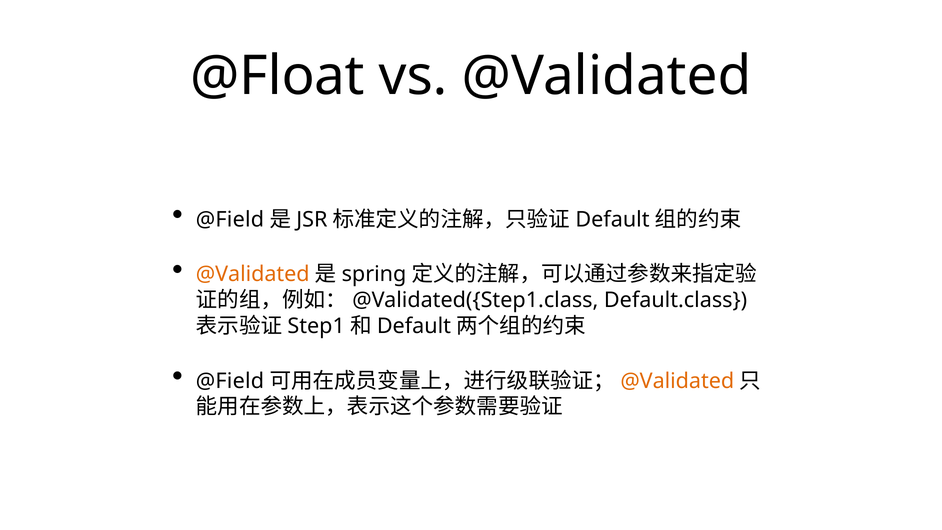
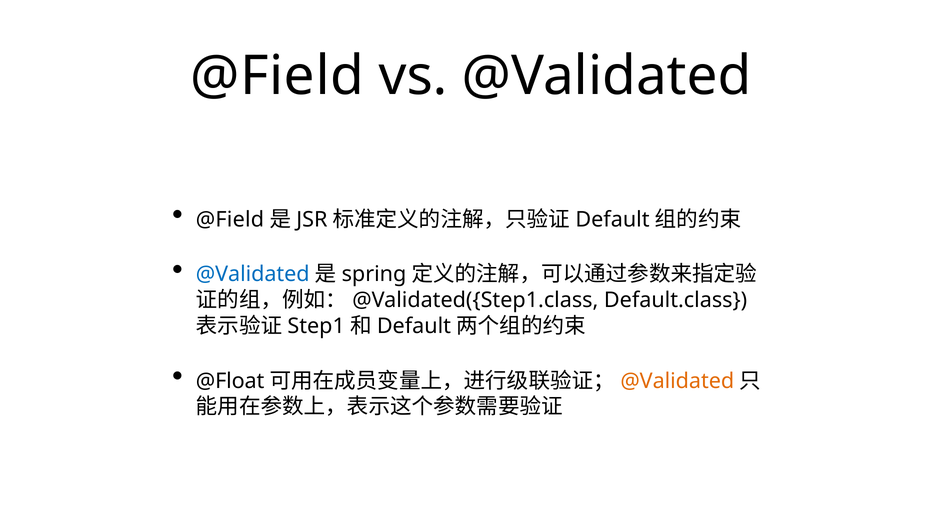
@Float: @Float -> @Field (277, 76)
@Validated colour: orange -> blue (253, 274)
@Field: @Field -> @Float (230, 381)
